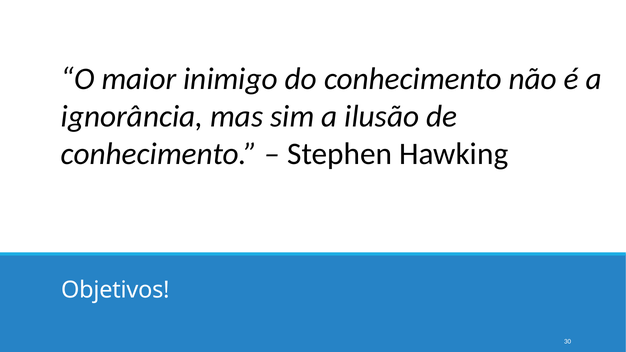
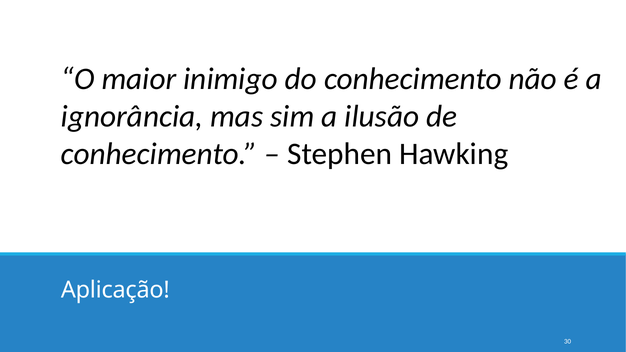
Objetivos: Objetivos -> Aplicação (115, 290)
